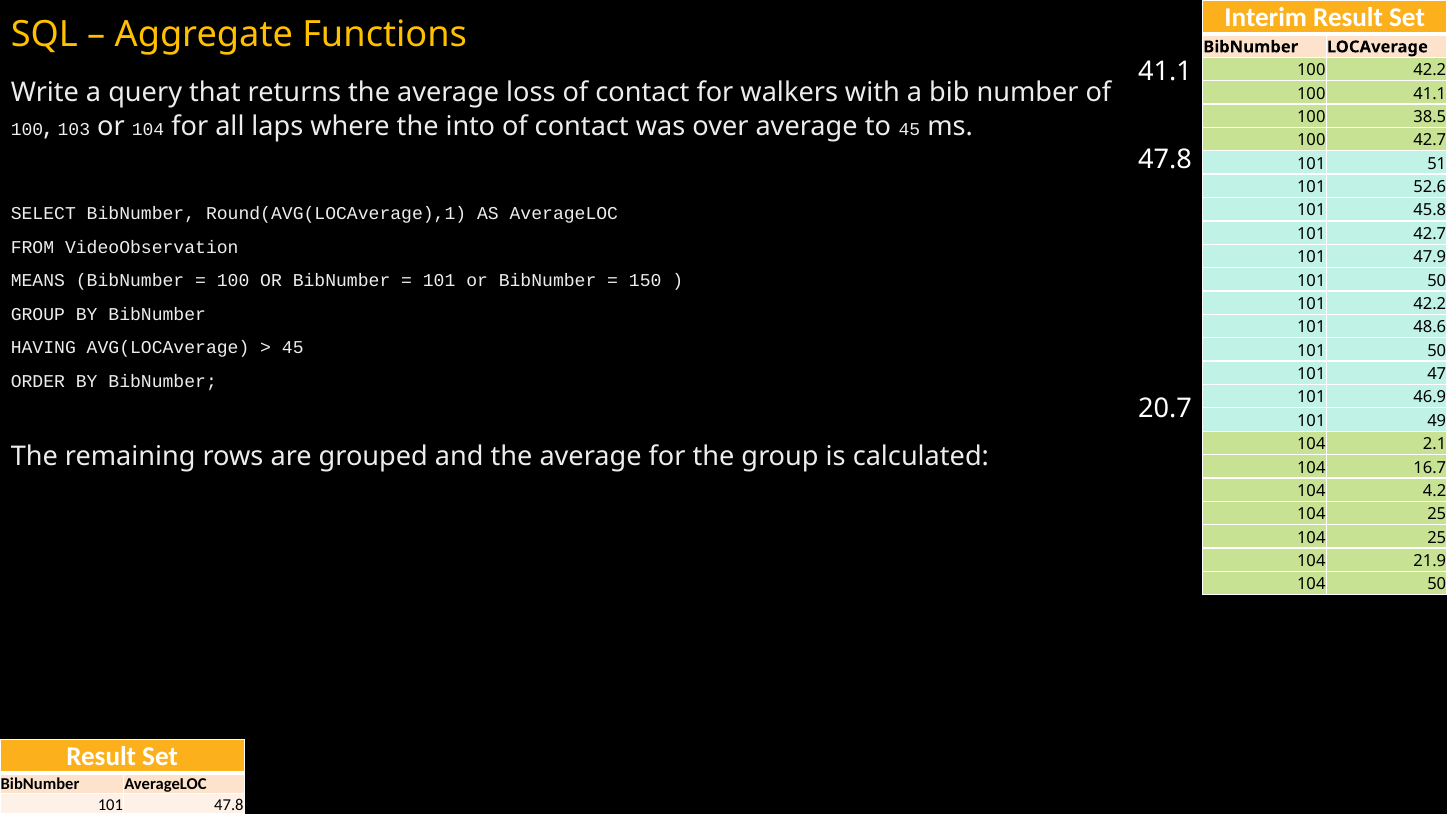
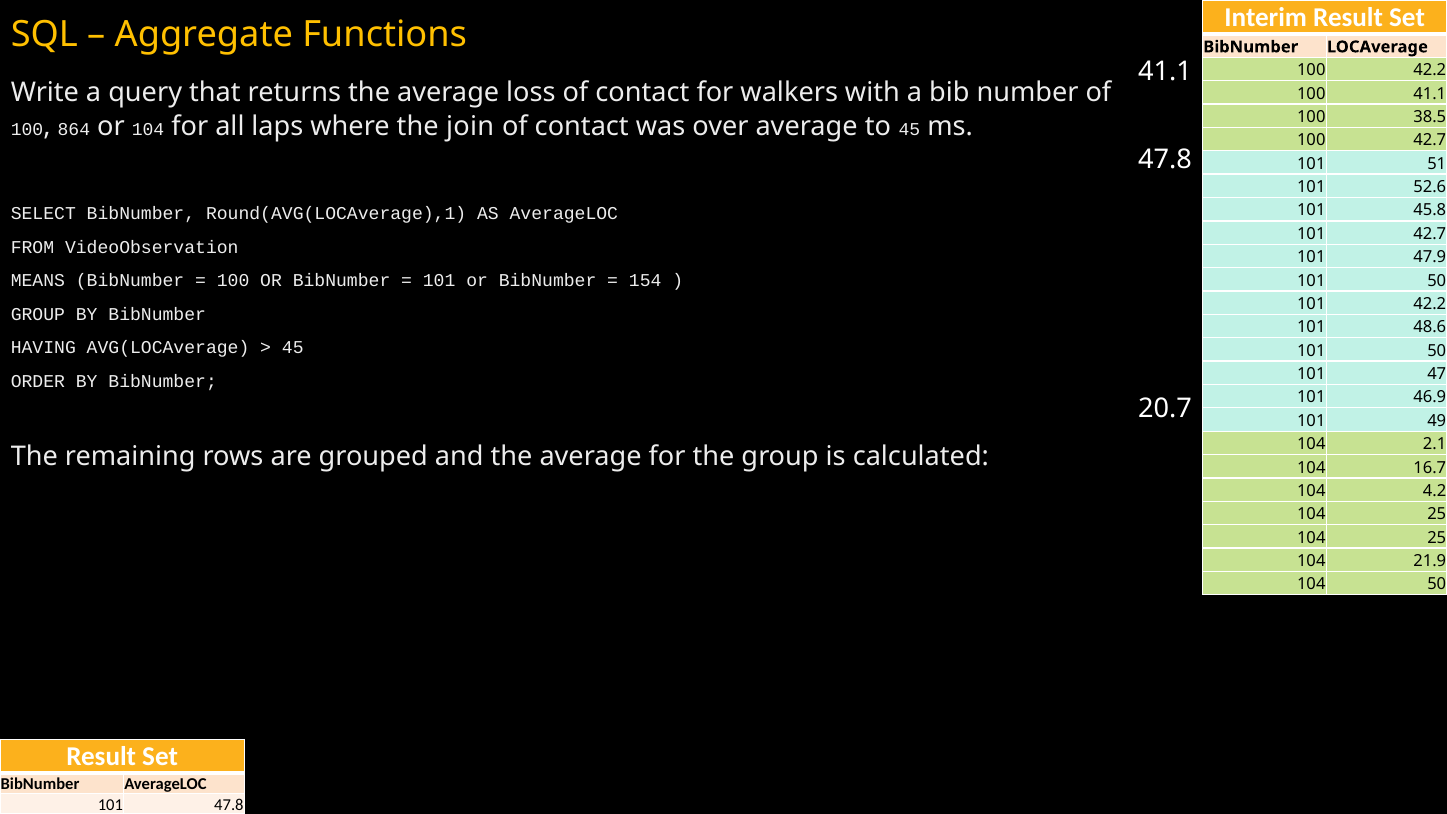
103: 103 -> 864 (74, 129)
into: into -> join (470, 126)
150: 150 -> 154 (645, 281)
